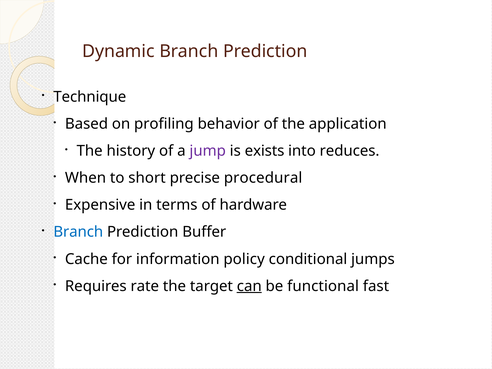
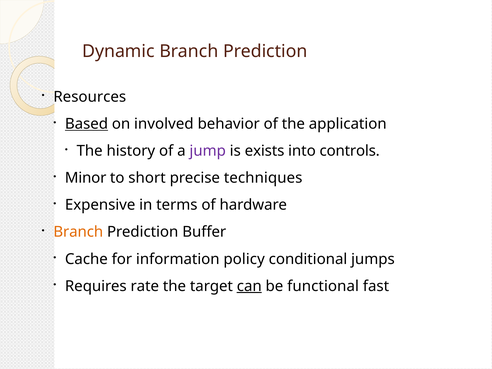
Technique: Technique -> Resources (90, 97)
Based underline: none -> present (87, 124)
profiling: profiling -> involved (164, 124)
reduces: reduces -> controls (350, 151)
When: When -> Minor (86, 178)
procedural: procedural -> techniques (263, 178)
Branch colour: blue -> orange (78, 232)
